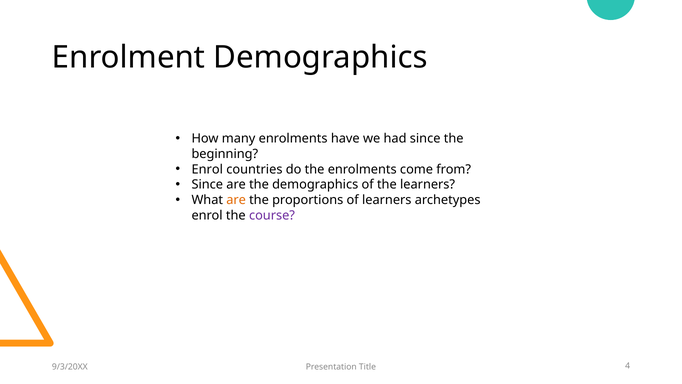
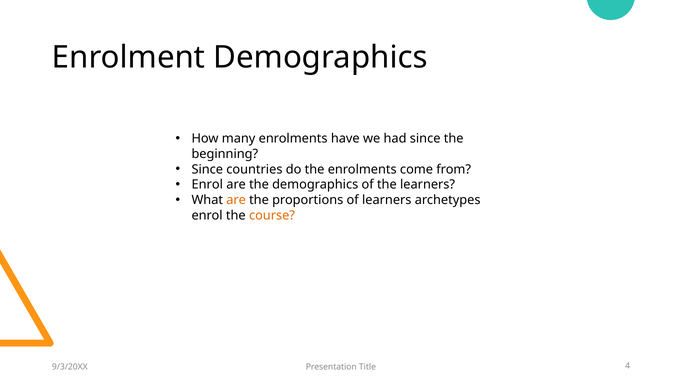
Enrol: Enrol -> Since (207, 169)
Since: Since -> Enrol (207, 185)
course colour: purple -> orange (272, 215)
